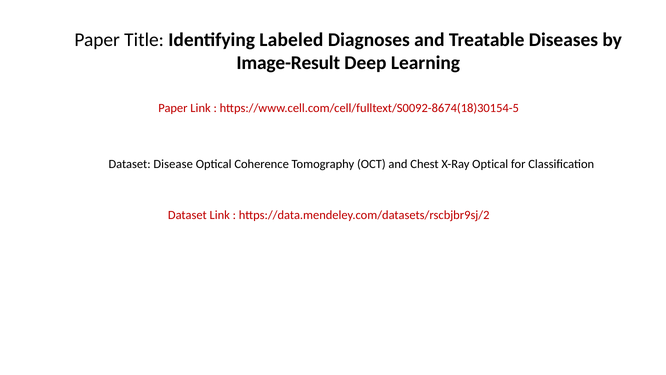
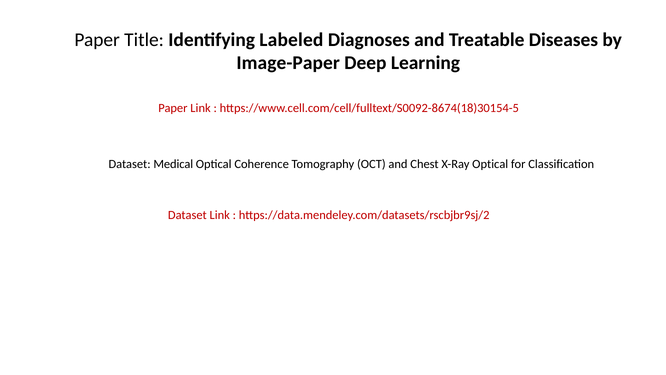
Image-Result: Image-Result -> Image-Paper (288, 63)
Disease: Disease -> Medical (173, 164)
